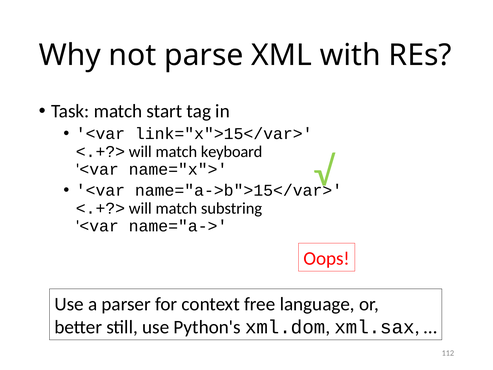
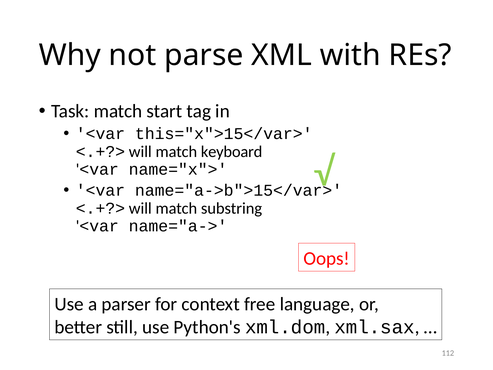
link="x">15</var>: link="x">15</var> -> this="x">15</var> (224, 134)
